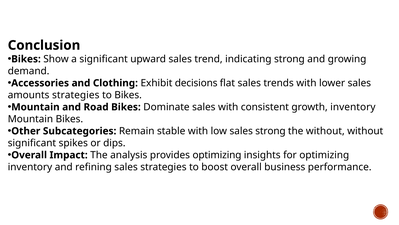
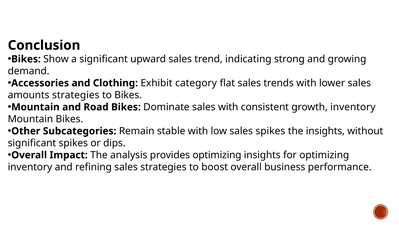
decisions: decisions -> category (196, 83)
sales strong: strong -> spikes (270, 131)
the without: without -> insights (325, 131)
